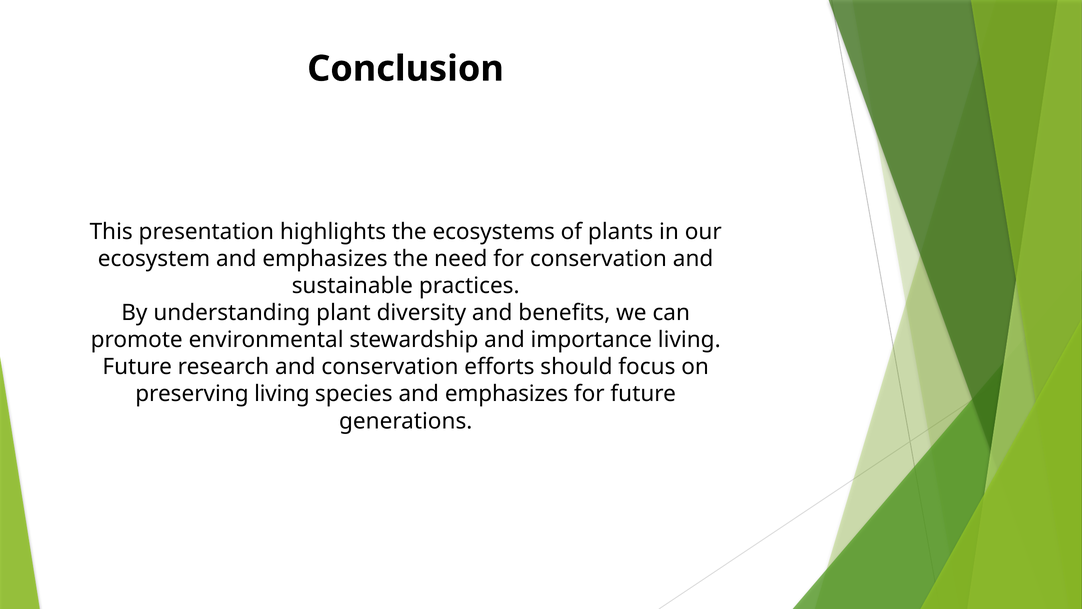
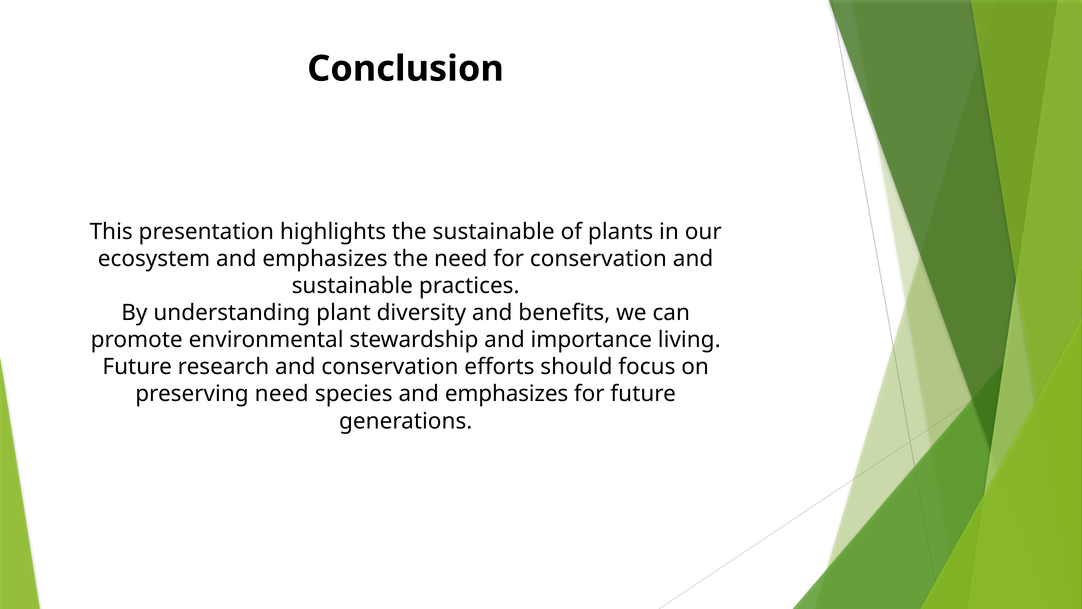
the ecosystems: ecosystems -> sustainable (494, 231)
preserving living: living -> need (282, 394)
